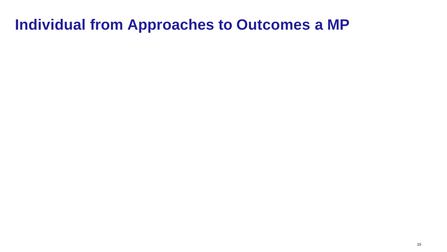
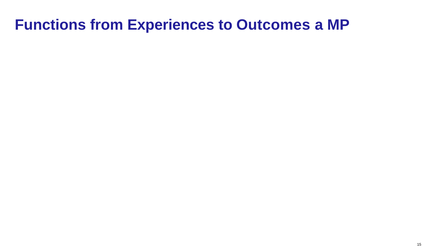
Individual: Individual -> Functions (50, 25)
Approaches: Approaches -> Experiences (171, 25)
